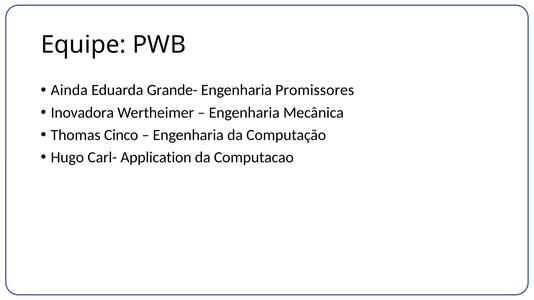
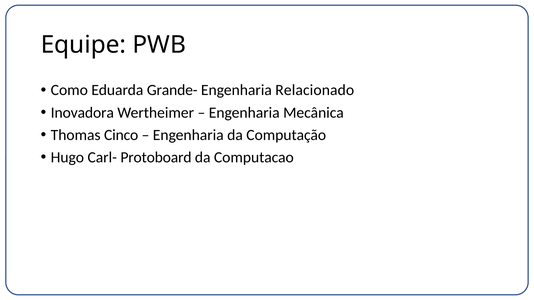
Ainda: Ainda -> Como (69, 90)
Promissores: Promissores -> Relacionado (315, 90)
Application: Application -> Protoboard (156, 157)
